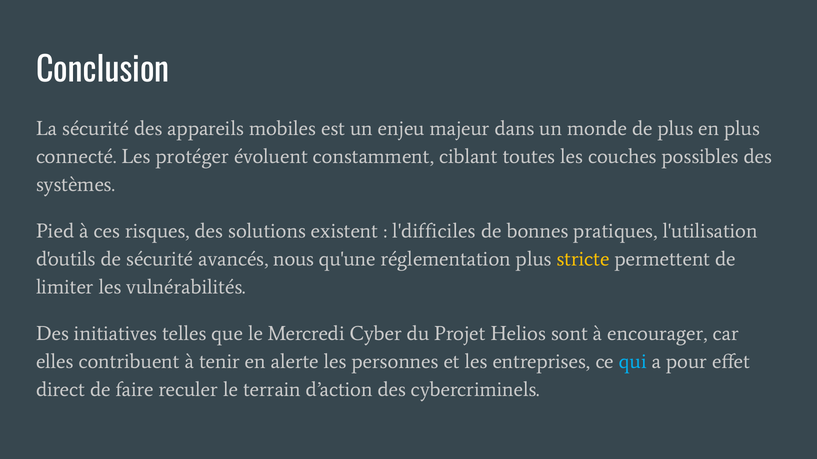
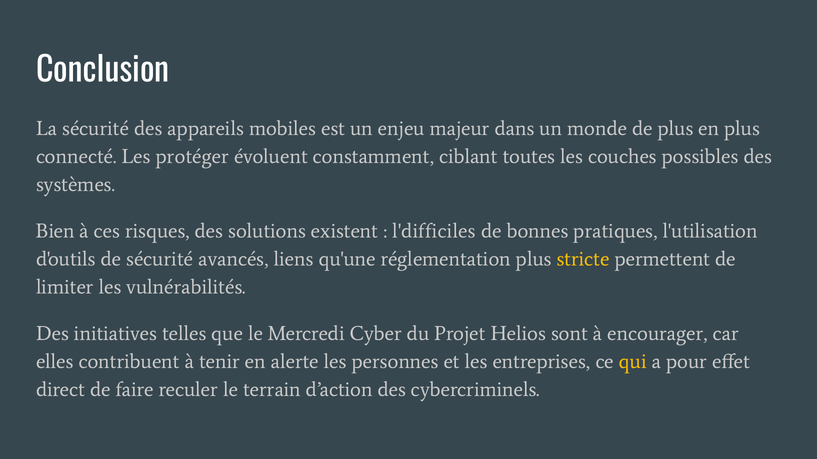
Pied: Pied -> Bien (55, 231)
nous: nous -> liens (294, 259)
qui colour: light blue -> yellow (633, 362)
